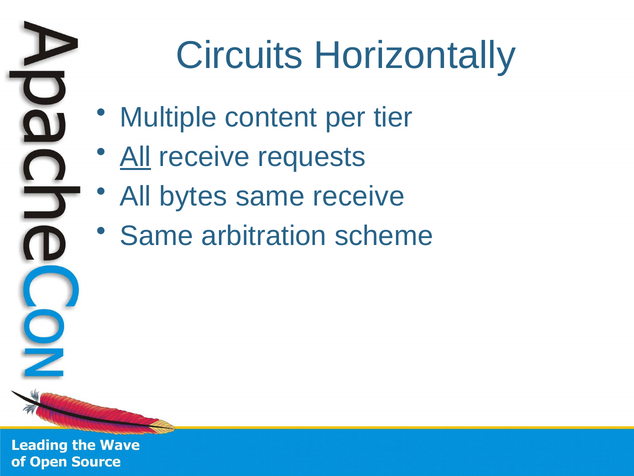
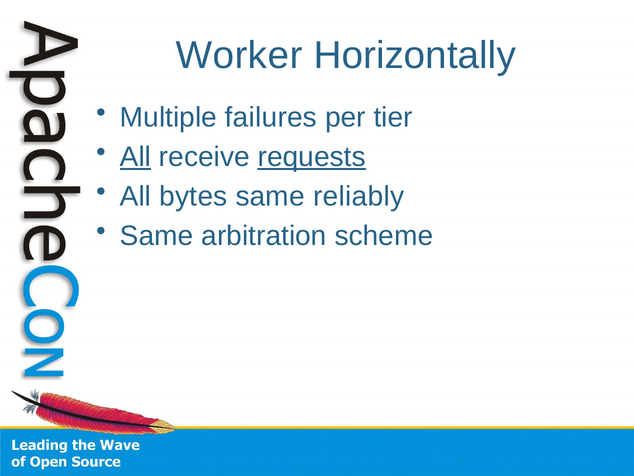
Circuits: Circuits -> Worker (239, 56)
content: content -> failures (271, 117)
requests underline: none -> present (312, 157)
same receive: receive -> reliably (359, 196)
